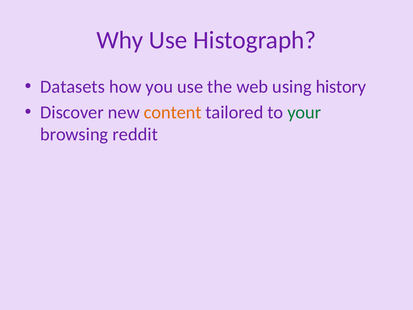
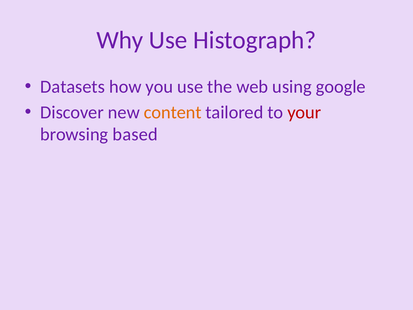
history: history -> google (341, 87)
your colour: green -> red (304, 112)
reddit: reddit -> based (135, 134)
